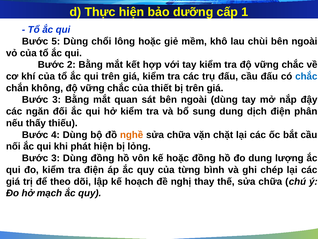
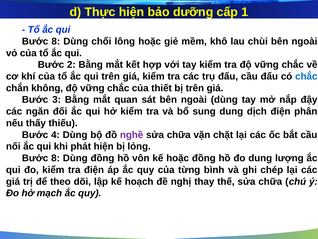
5: 5 -> 8 (56, 41)
nghề colour: orange -> purple (132, 135)
3: 3 -> 8 (56, 158)
